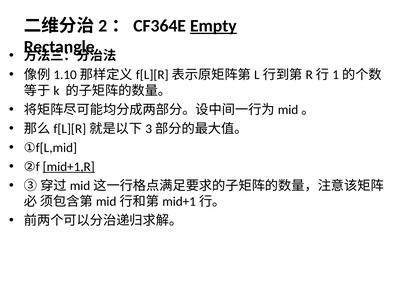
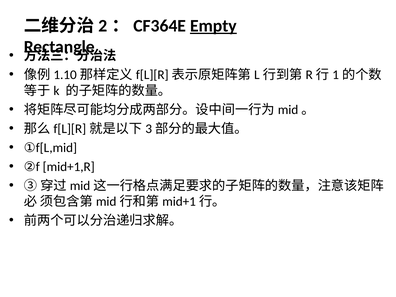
mid+1,R underline: present -> none (69, 167)
